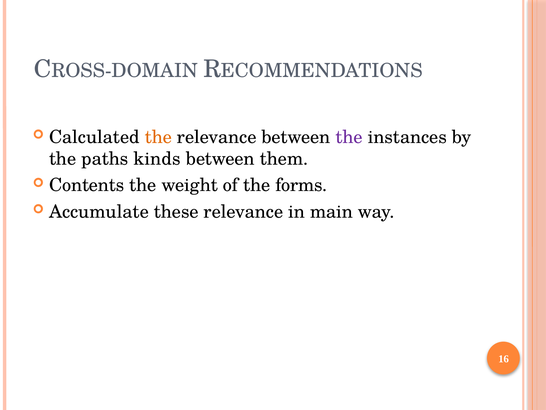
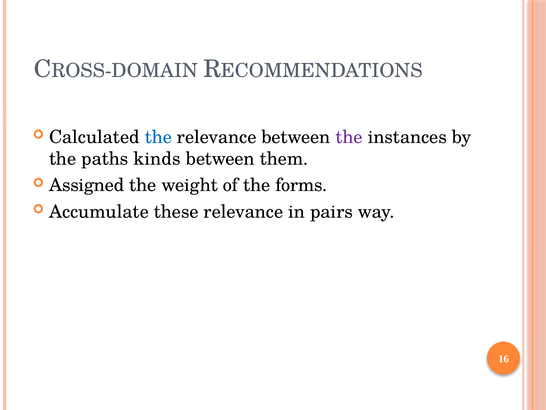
the colour: orange -> blue (158, 137)
Contents: Contents -> Assigned (87, 185)
main: main -> pairs (331, 211)
